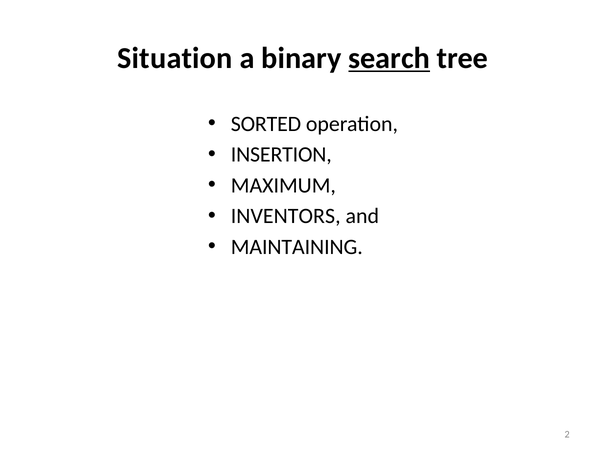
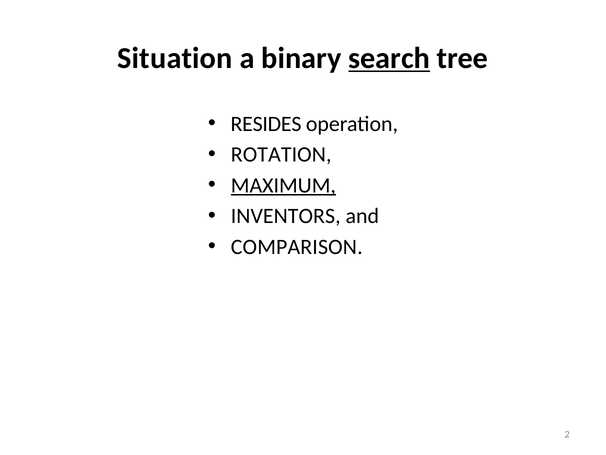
SORTED: SORTED -> RESIDES (266, 124)
INSERTION: INSERTION -> ROTATION (281, 154)
MAXIMUM underline: none -> present (283, 185)
MAINTAINING: MAINTAINING -> COMPARISON (297, 247)
